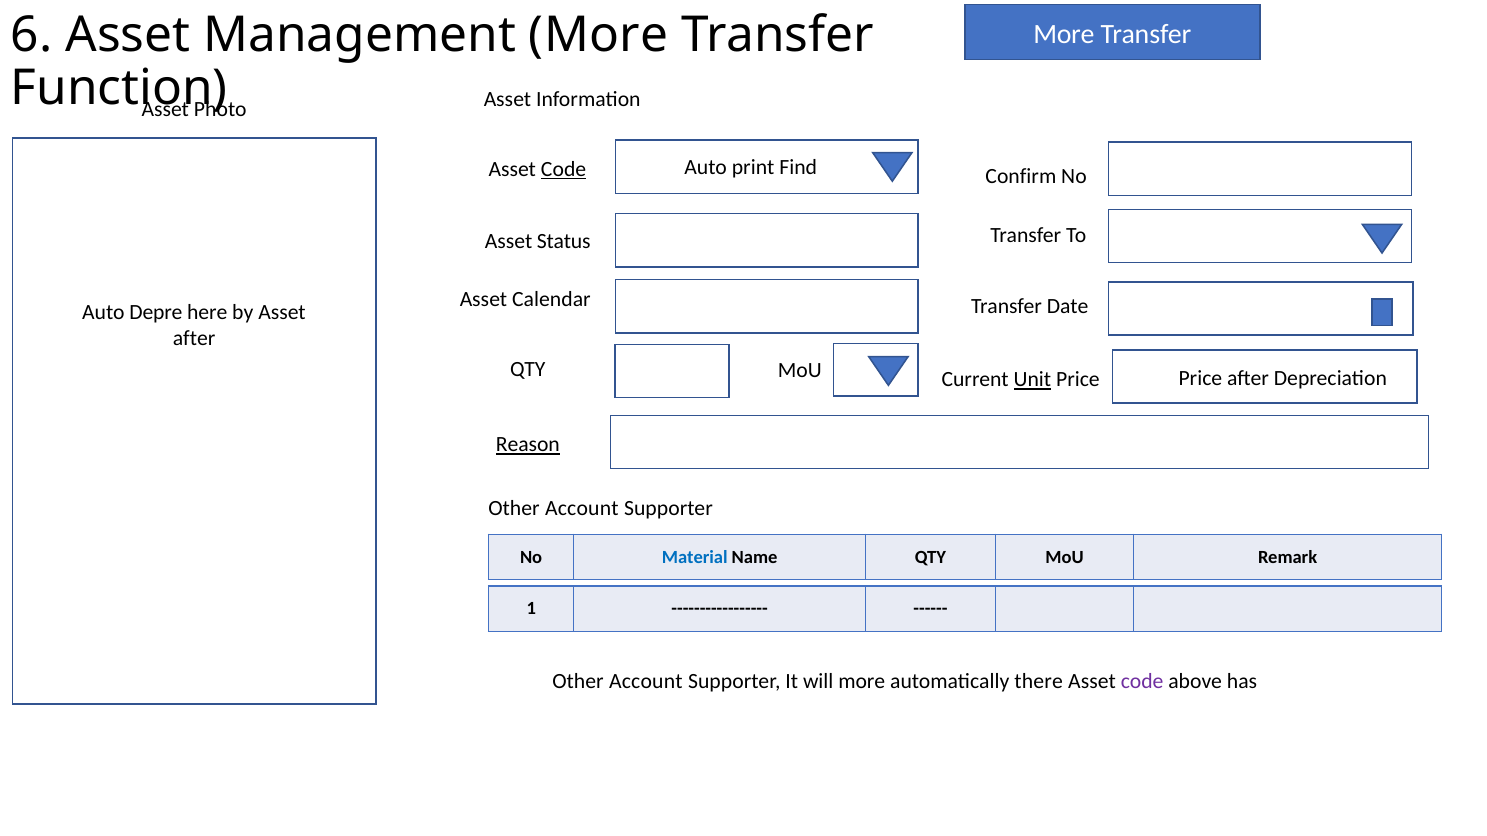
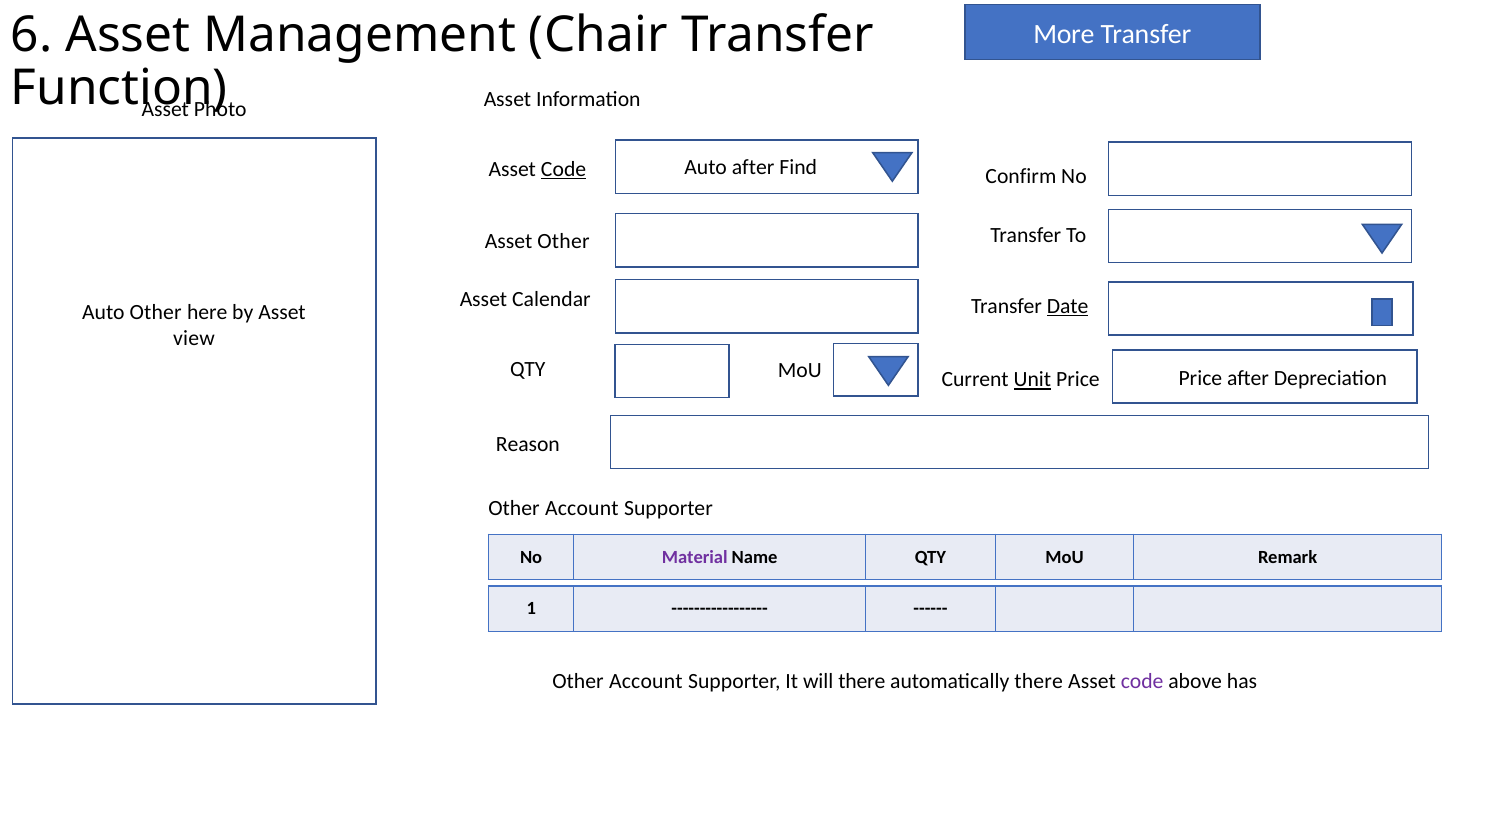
Management More: More -> Chair (599, 35)
Auto print: print -> after (753, 167)
Asset Status: Status -> Other (563, 241)
Date underline: none -> present (1068, 307)
Auto Depre: Depre -> Other (156, 313)
after: after -> view (194, 339)
Reason underline: present -> none (528, 445)
Material colour: blue -> purple (695, 557)
will more: more -> there (862, 682)
